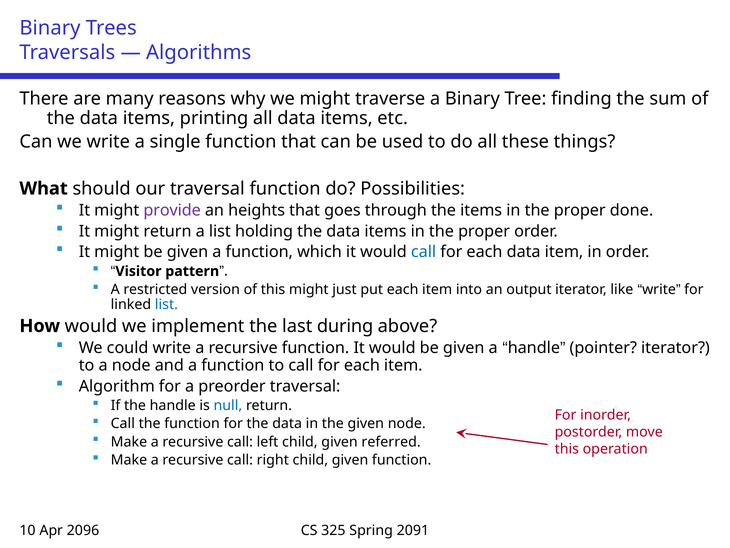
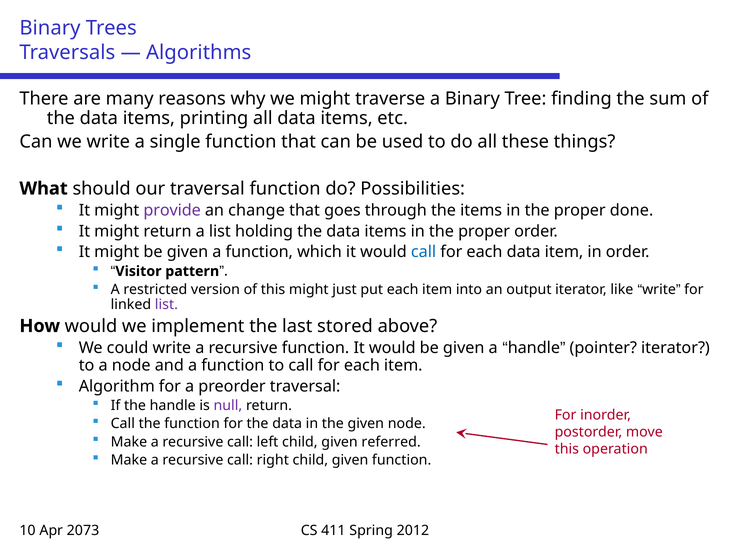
heights: heights -> change (257, 210)
list colour: blue -> purple (166, 305)
during: during -> stored (345, 326)
null colour: blue -> purple (228, 405)
2096: 2096 -> 2073 (83, 530)
325: 325 -> 411 (333, 530)
2091: 2091 -> 2012 (413, 530)
